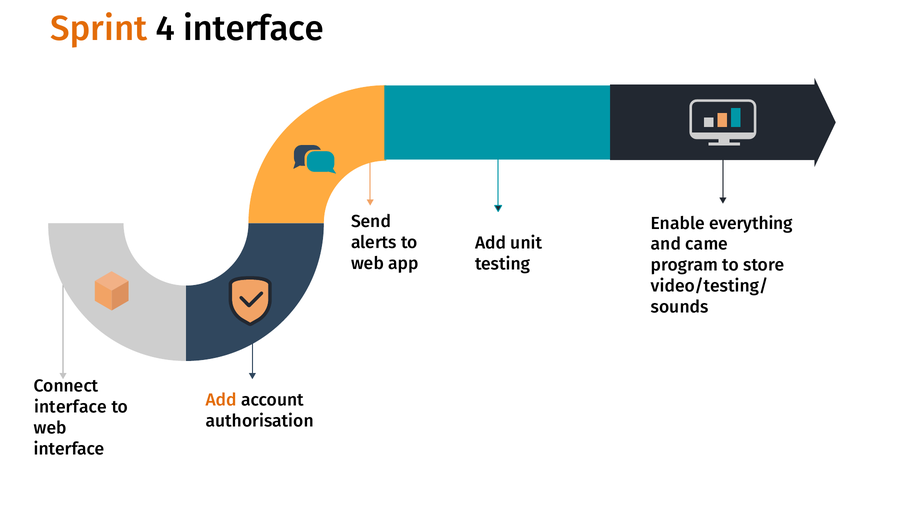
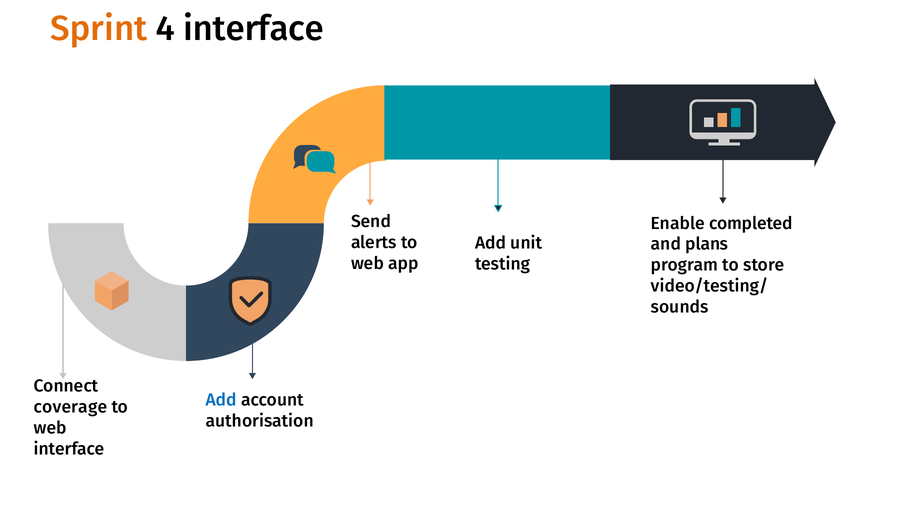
everything: everything -> completed (751, 223)
came: came -> plans (707, 244)
Add colour: orange -> blue (221, 400)
interface: interface -> coverage (71, 407)
